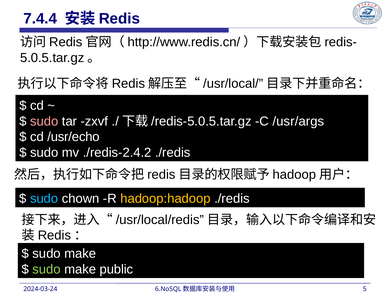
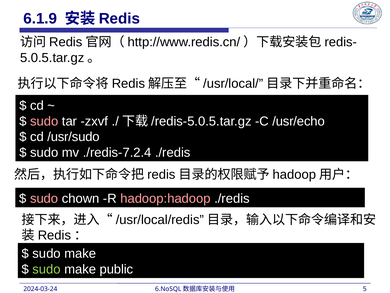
7.4.4: 7.4.4 -> 6.1.9 (40, 19)
/usr/args: /usr/args -> /usr/echo (299, 121)
/usr/echo: /usr/echo -> /usr/sudo (74, 137)
./redis-2.4.2: ./redis-2.4.2 -> ./redis-7.2.4 (117, 152)
sudo colour: light blue -> pink (44, 198)
hadoop:hadoop colour: yellow -> pink (165, 198)
